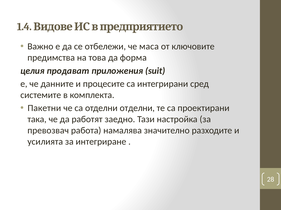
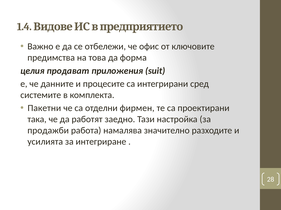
маса: маса -> офис (149, 47)
отделни отделни: отделни -> фирмен (137, 108)
превозвач: превозвач -> продажби (48, 131)
